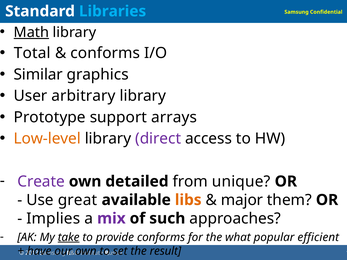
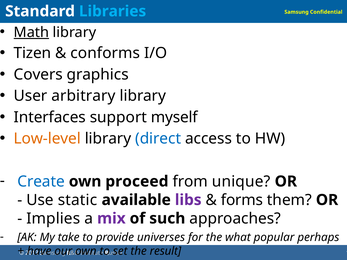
Total: Total -> Tizen (32, 53)
Similar: Similar -> Covers (38, 75)
Prototype: Prototype -> Interfaces (50, 117)
arrays: arrays -> myself (174, 117)
direct colour: purple -> blue (158, 139)
Create colour: purple -> blue (41, 182)
detailed: detailed -> proceed (137, 182)
great: great -> static (77, 200)
libs colour: orange -> purple (188, 200)
major: major -> forms (242, 200)
take underline: present -> none (69, 237)
provide conforms: conforms -> universes (161, 237)
efficient: efficient -> perhaps (318, 237)
